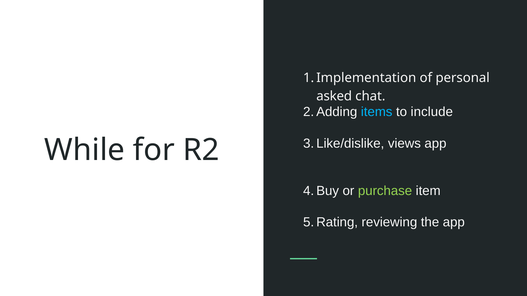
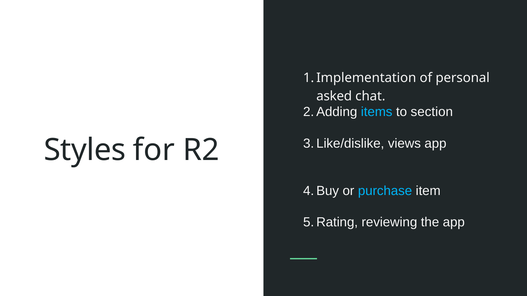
include: include -> section (432, 112)
While: While -> Styles (85, 150)
purchase colour: light green -> light blue (385, 191)
